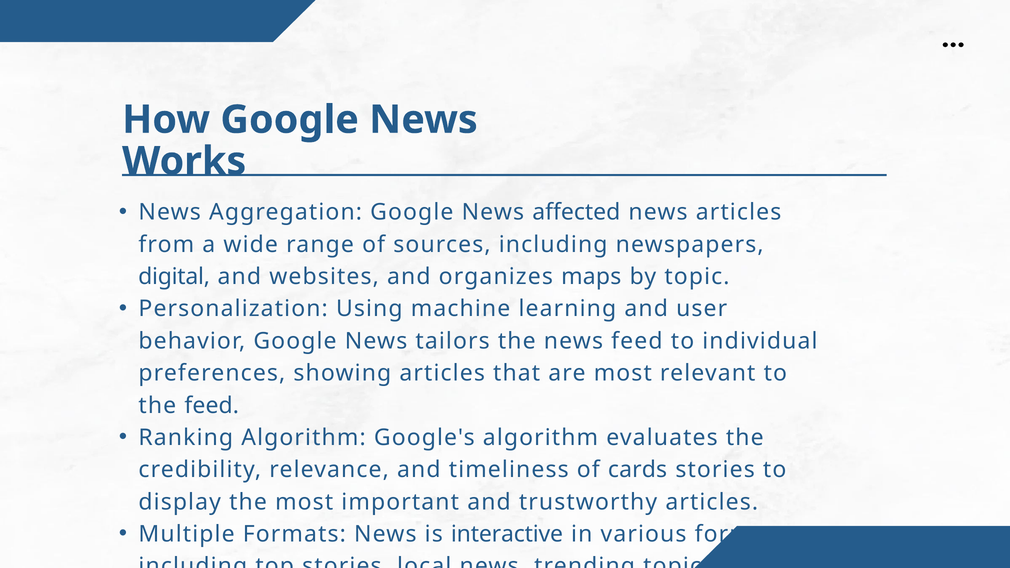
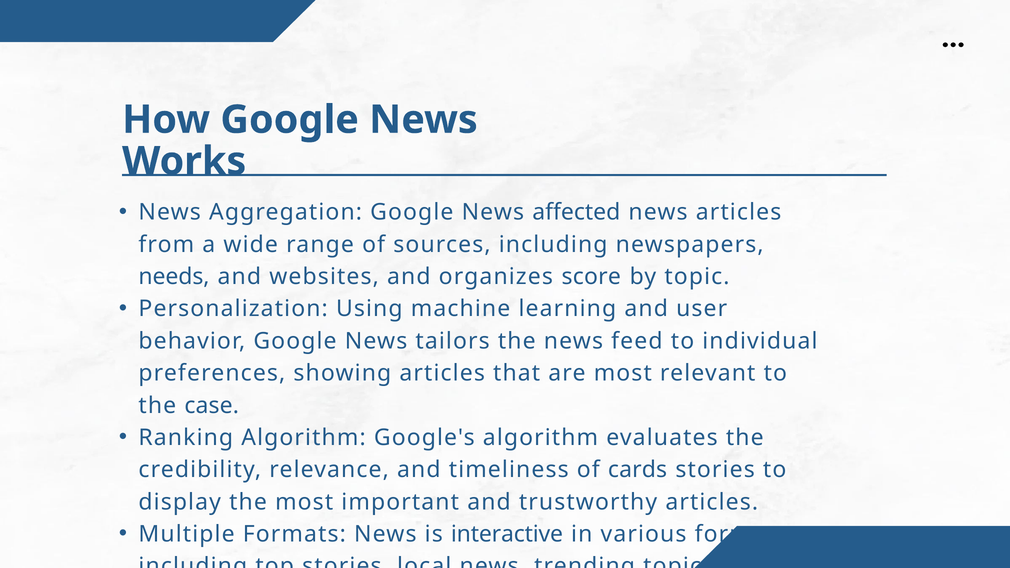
digital: digital -> needs (174, 277)
maps: maps -> score (591, 277)
the feed: feed -> case (212, 406)
